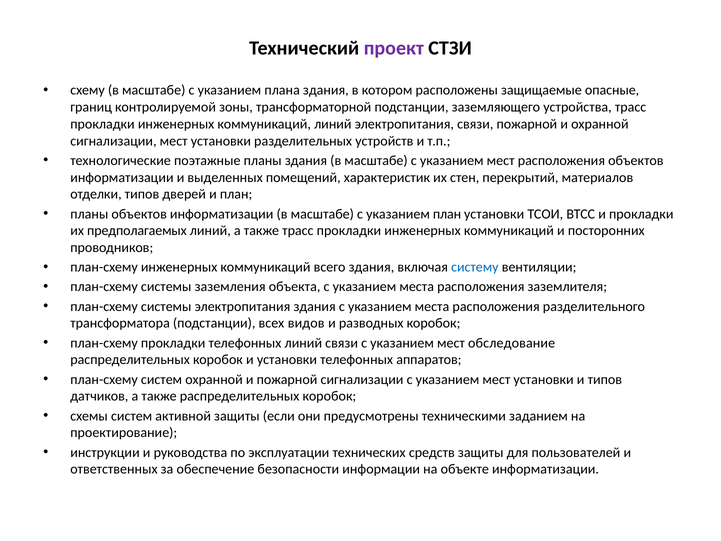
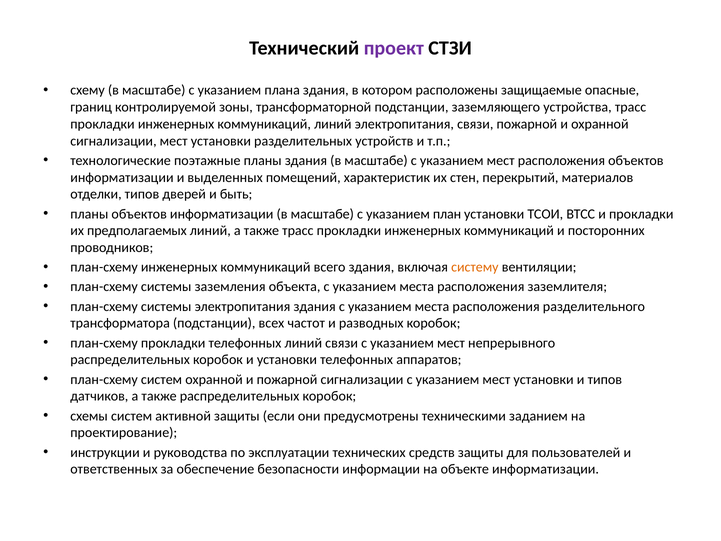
и план: план -> быть (236, 194)
систему colour: blue -> orange (475, 267)
видов: видов -> частот (306, 323)
обследование: обследование -> непрерывного (512, 343)
